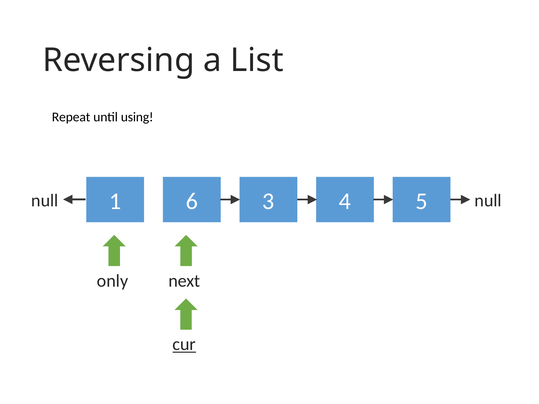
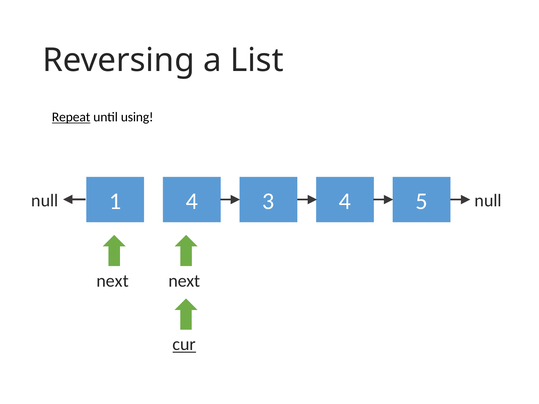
Repeat underline: none -> present (71, 117)
1 6: 6 -> 4 (192, 201)
only: only -> next (113, 281)
